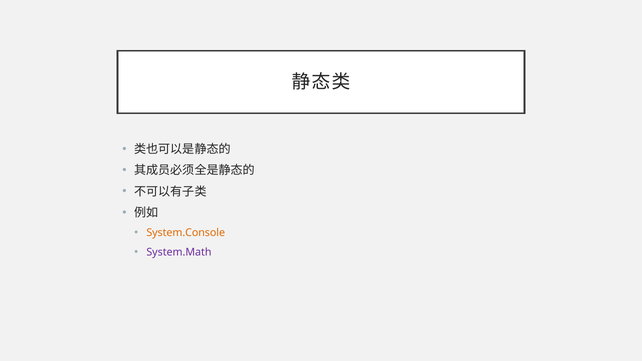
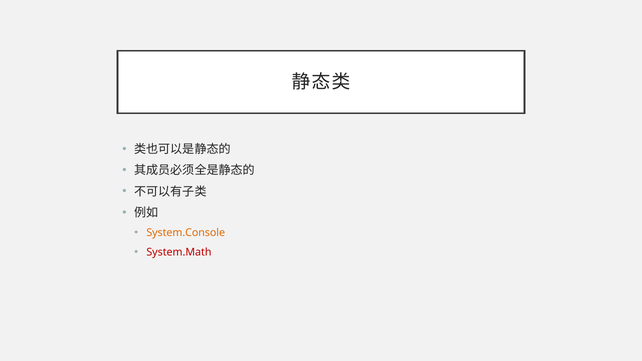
System.Math colour: purple -> red (179, 253)
